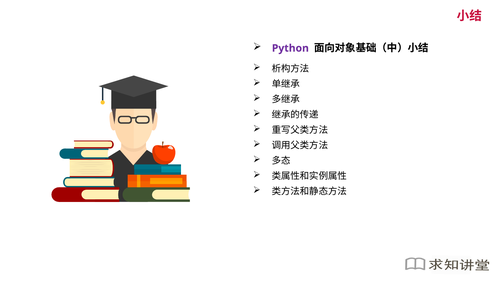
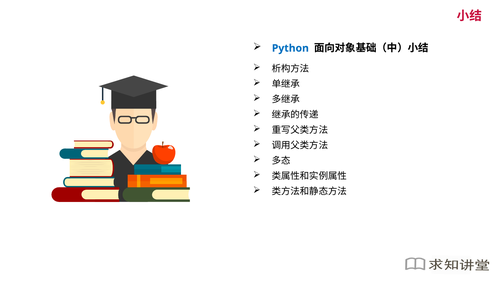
Python colour: purple -> blue (290, 48)
